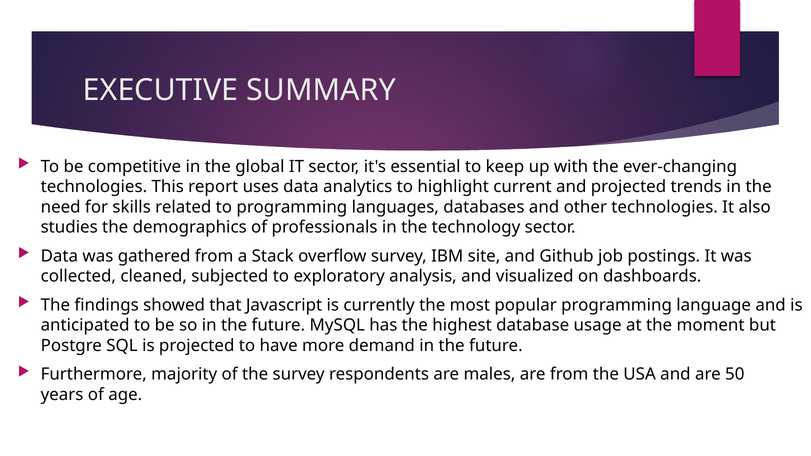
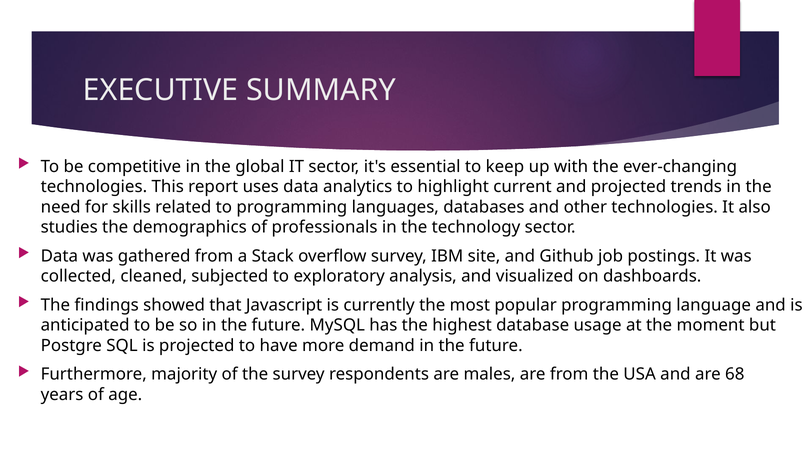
50: 50 -> 68 (735, 374)
